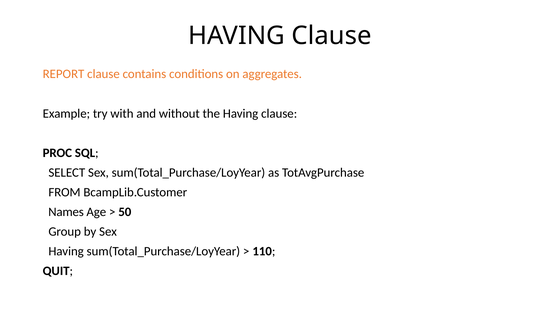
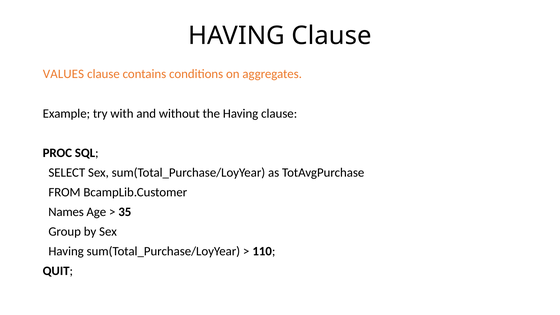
REPORT: REPORT -> VALUES (63, 74)
50: 50 -> 35 (125, 212)
